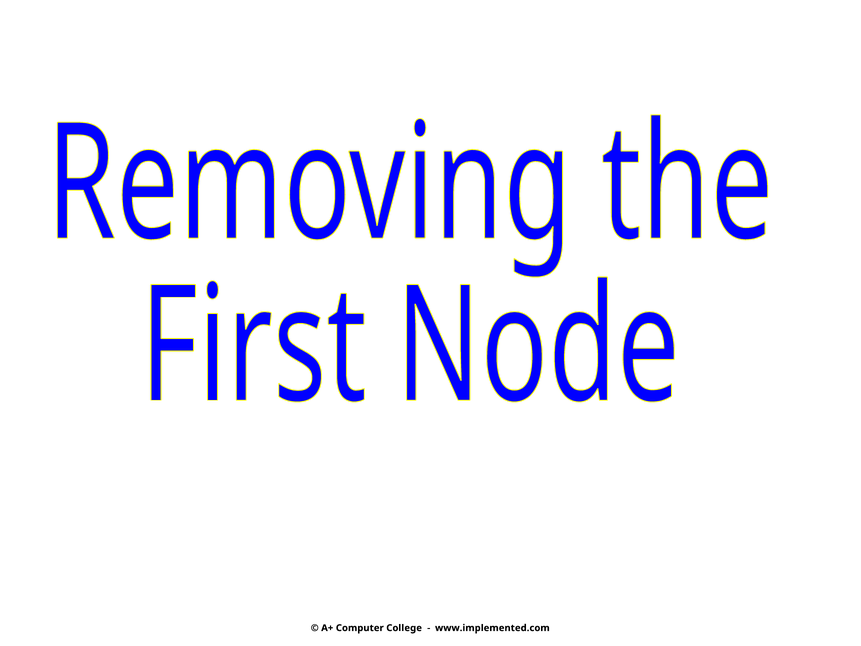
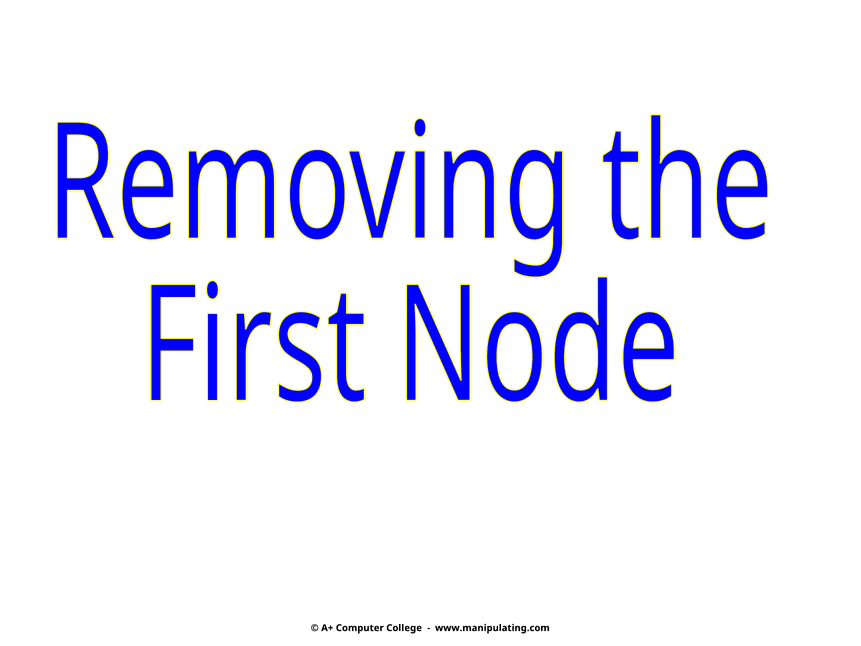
www.implemented.com: www.implemented.com -> www.manipulating.com (492, 628)
